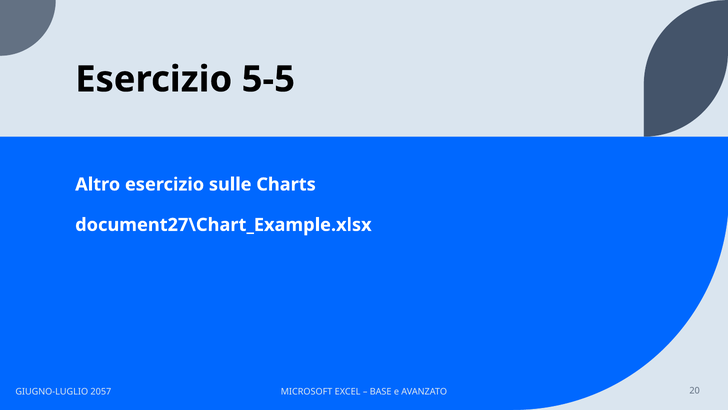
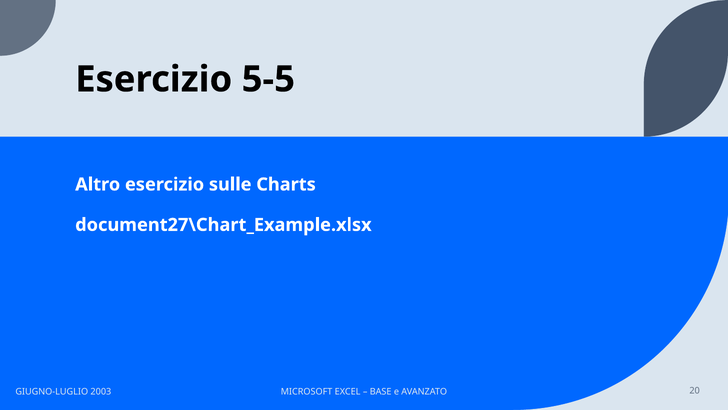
2057: 2057 -> 2003 (101, 391)
